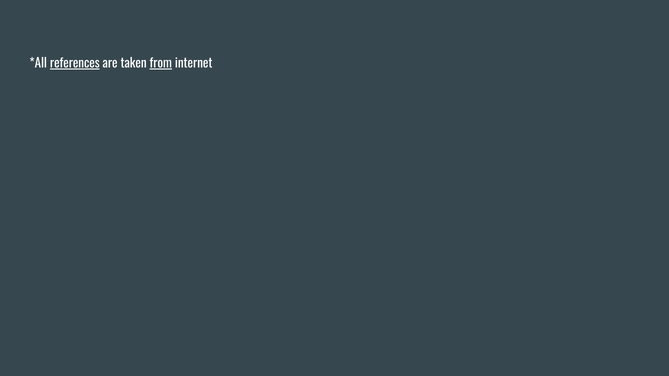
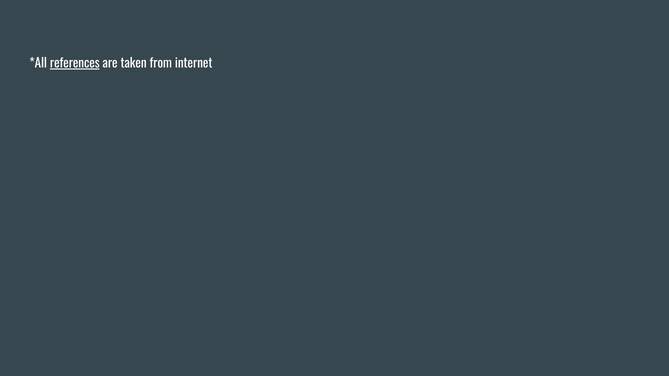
from underline: present -> none (161, 64)
